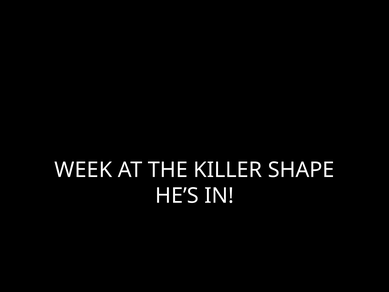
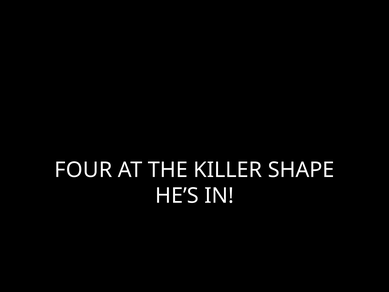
WEEK: WEEK -> FOUR (83, 170)
